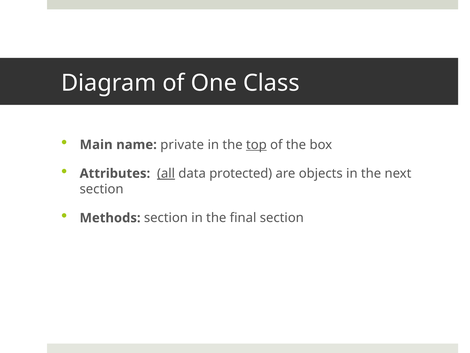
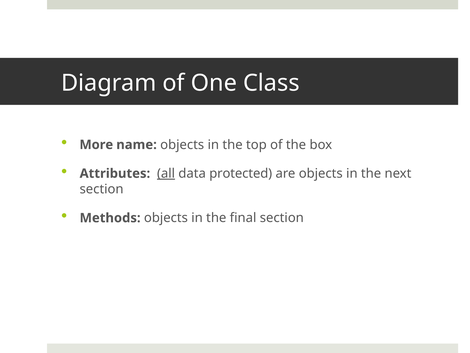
Main: Main -> More (96, 145)
name private: private -> objects (182, 145)
top underline: present -> none (256, 145)
Methods section: section -> objects (166, 218)
